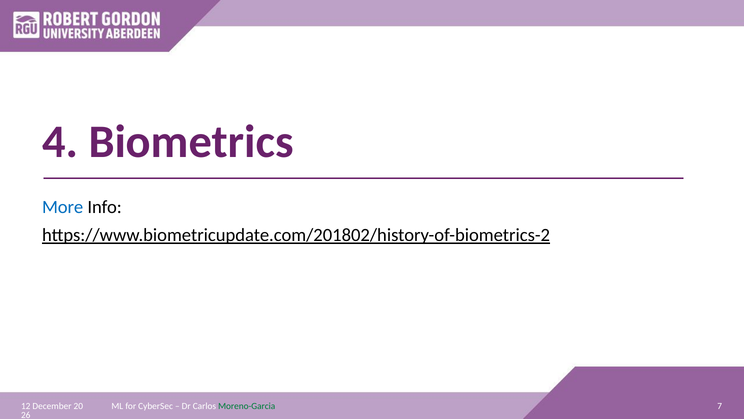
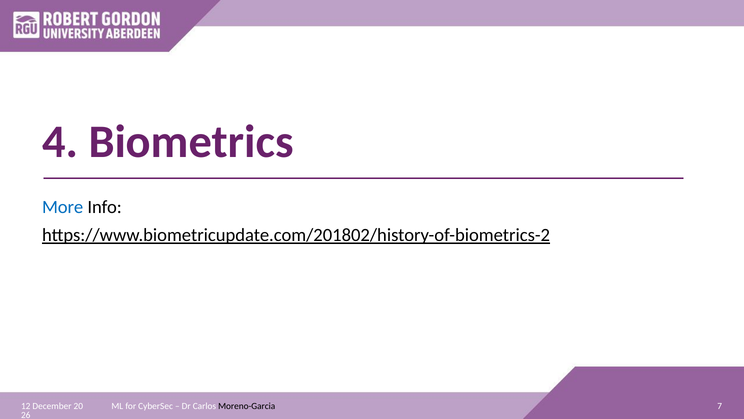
Moreno-Garcia colour: green -> black (247, 406)
